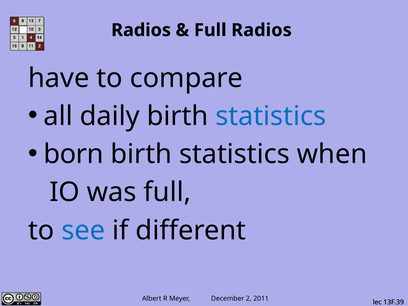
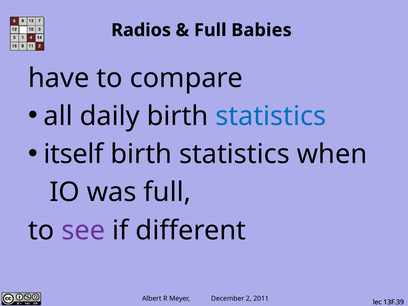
Full Radios: Radios -> Babies (261, 30)
born: born -> itself (74, 154)
see colour: blue -> purple (83, 230)
